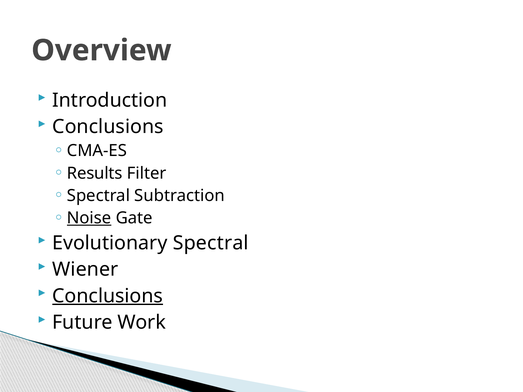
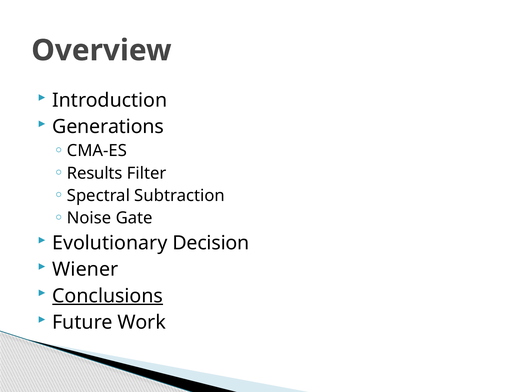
Conclusions: Conclusions -> Generations (108, 127)
Noise underline: present -> none (89, 218)
Evolutionary Spectral: Spectral -> Decision (211, 243)
